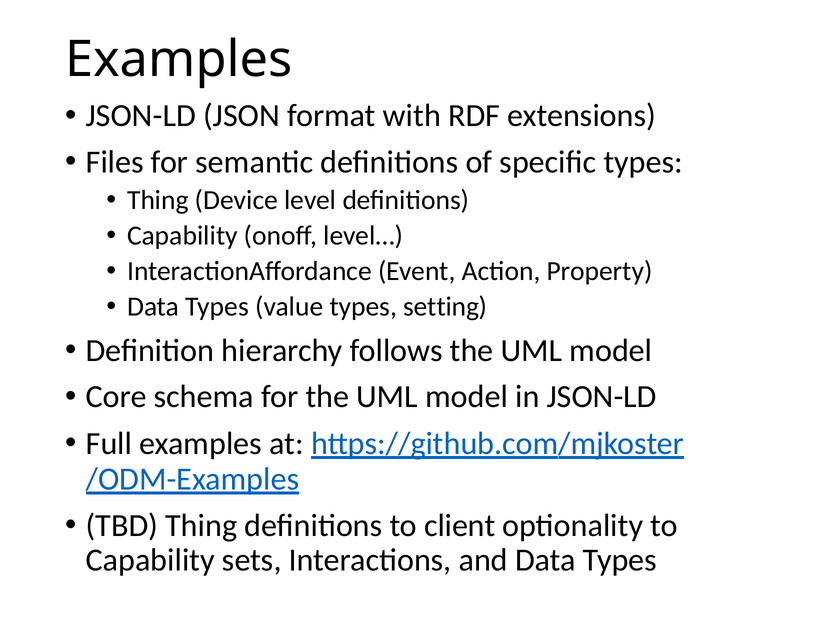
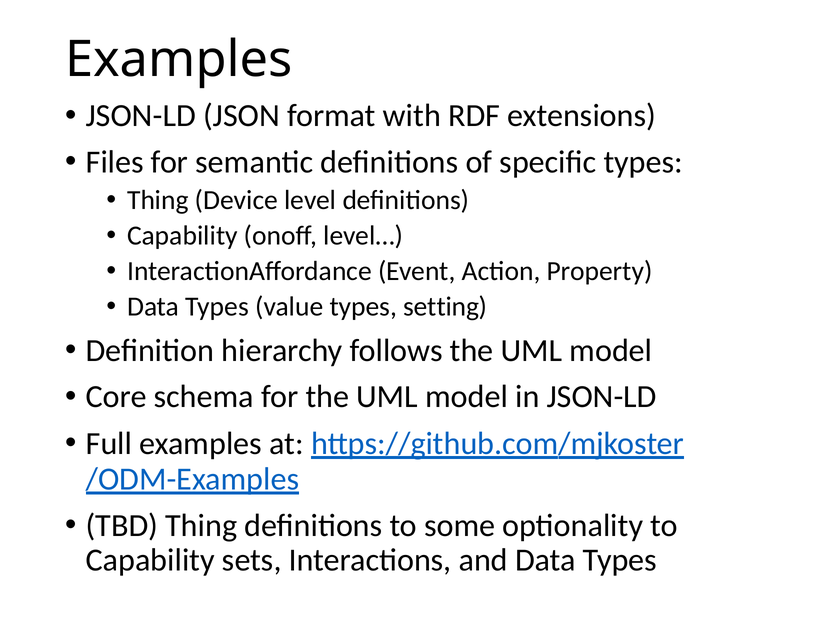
client: client -> some (460, 525)
